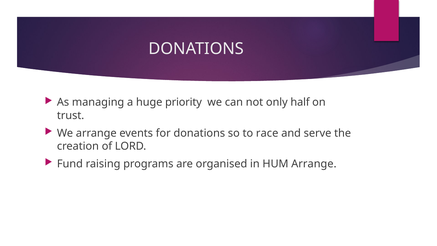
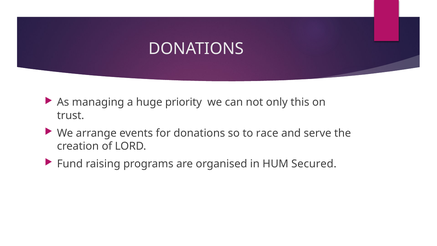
half: half -> this (300, 102)
HUM Arrange: Arrange -> Secured (314, 164)
